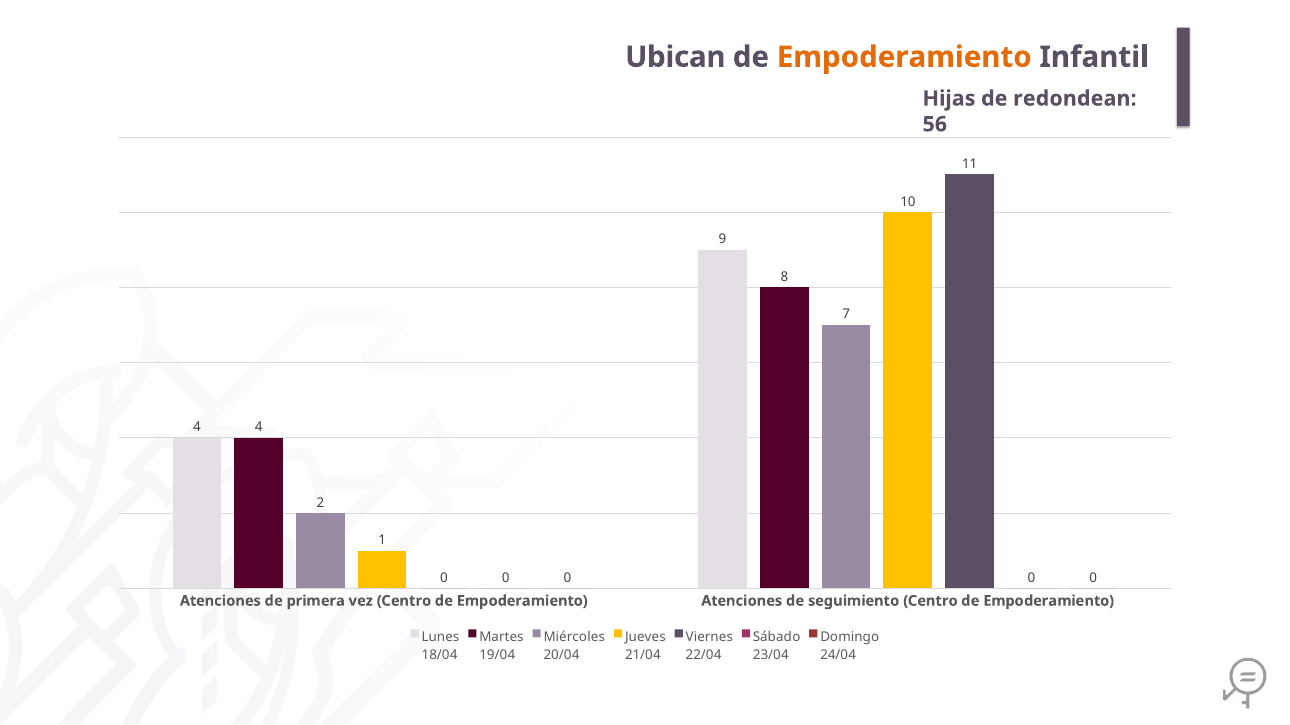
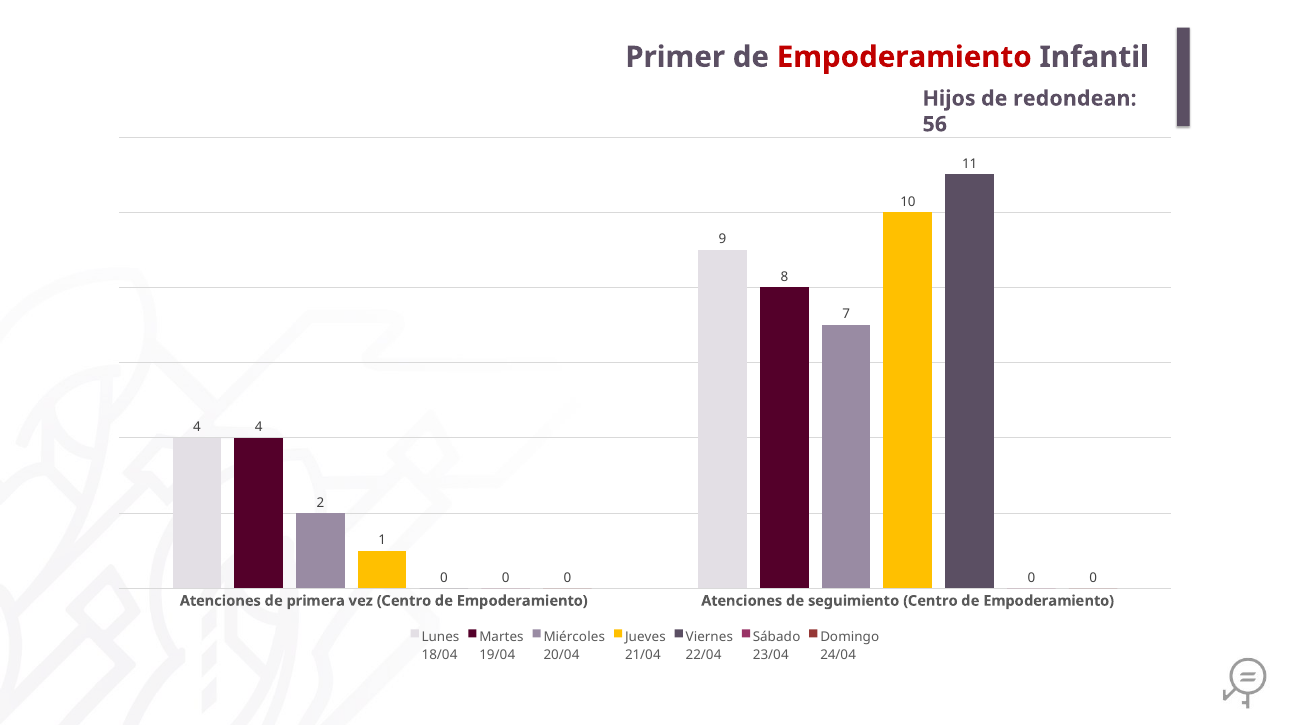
Ubican: Ubican -> Primer (675, 57)
Empoderamiento colour: orange -> red (904, 57)
Hijas: Hijas -> Hijos (949, 99)
